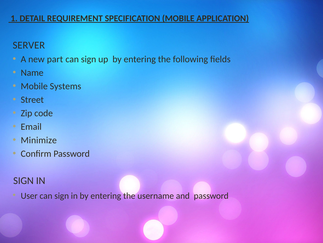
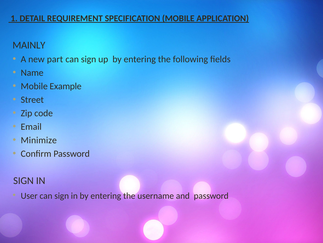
SERVER: SERVER -> MAINLY (29, 45)
Systems: Systems -> Example (66, 86)
